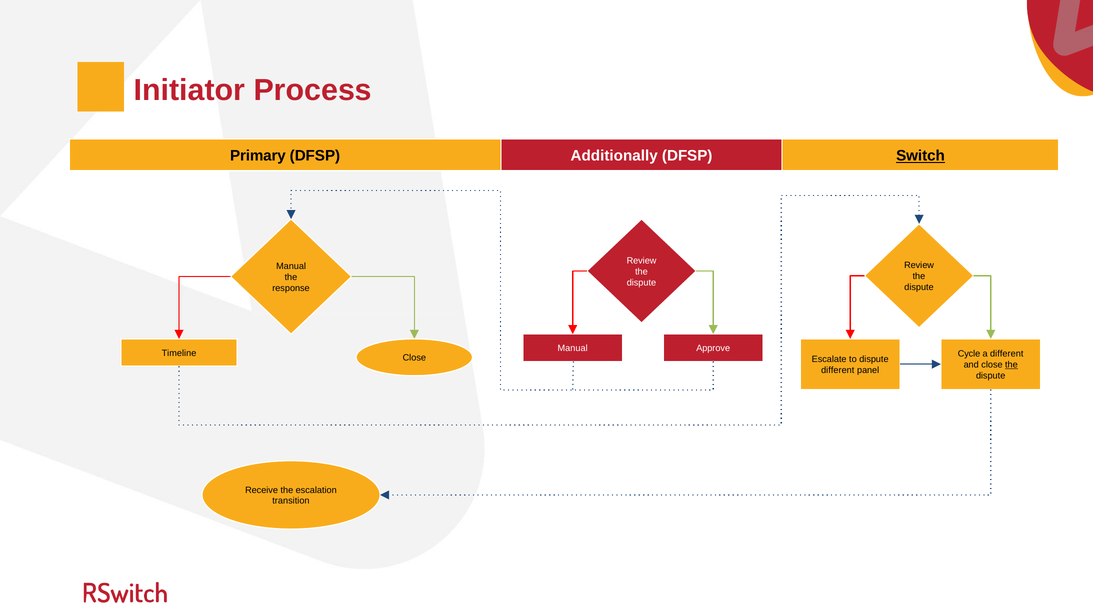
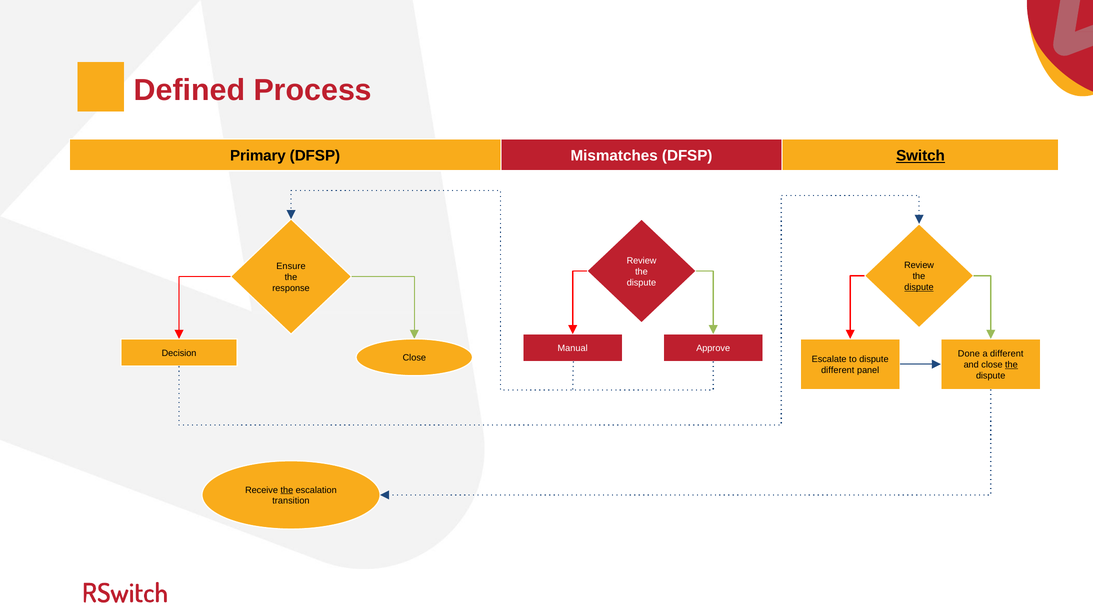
Initiator: Initiator -> Defined (189, 90)
Additionally: Additionally -> Mismatches (614, 156)
Manual: Manual -> Ensure (291, 266)
dispute underline: none -> present (919, 287)
Timeline: Timeline -> Decision (179, 353)
Cycle: Cycle -> Done (969, 354)
the underline: none -> present (287, 490)
